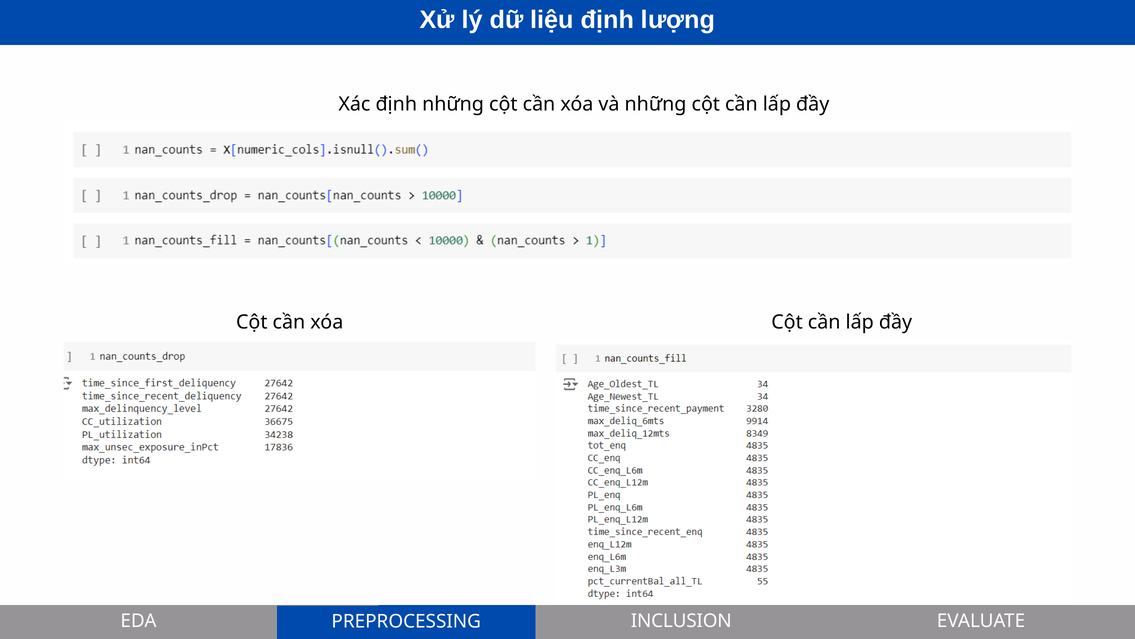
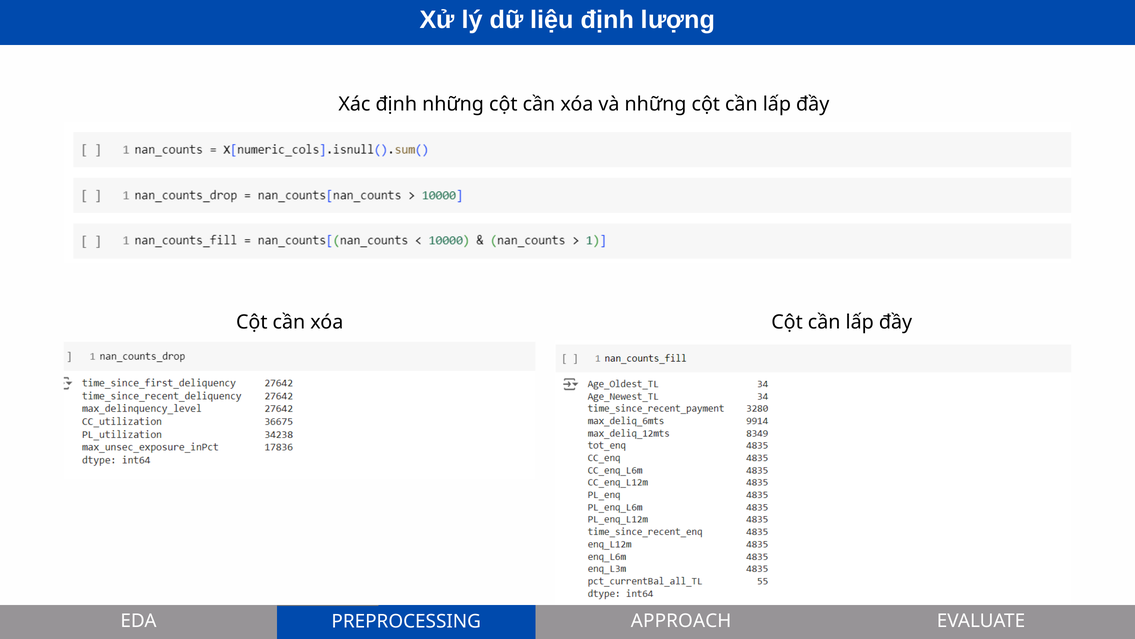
INCLUSION: INCLUSION -> APPROACH (681, 620)
